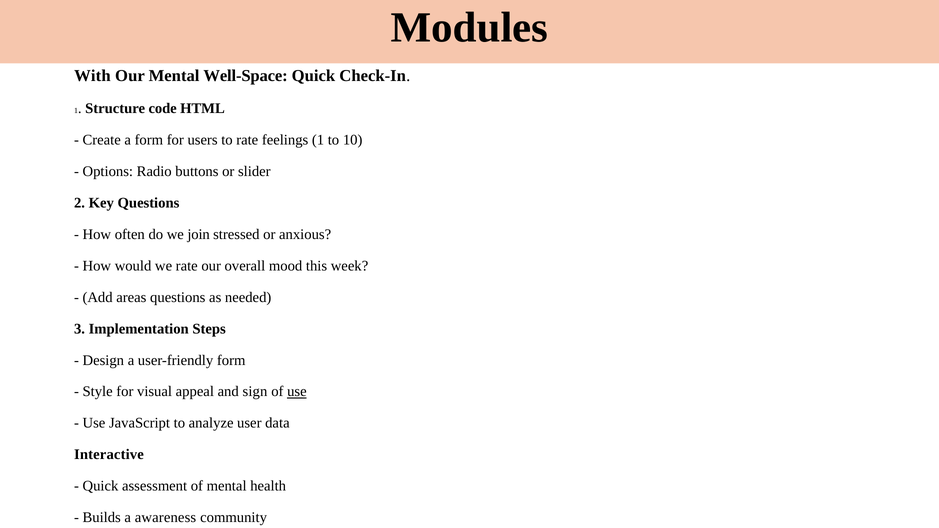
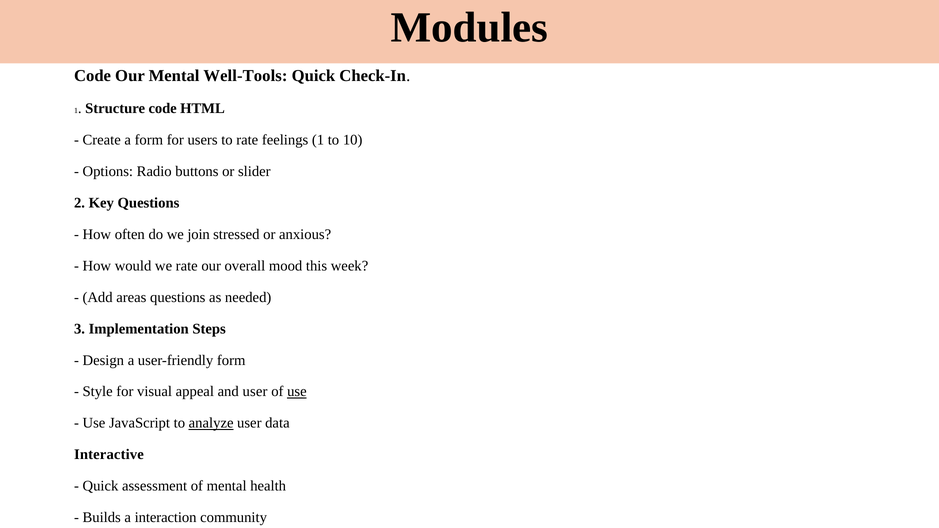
With: With -> Code (93, 76)
Well-Space: Well-Space -> Well-Tools (245, 76)
and sign: sign -> user (255, 392)
analyze underline: none -> present (211, 423)
awareness: awareness -> interaction (166, 518)
